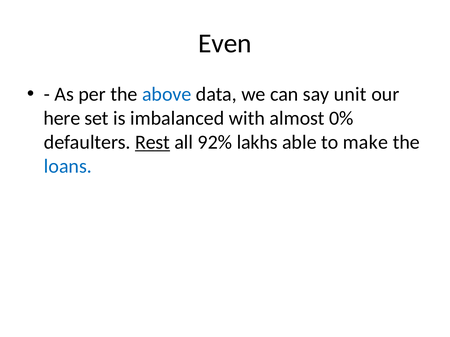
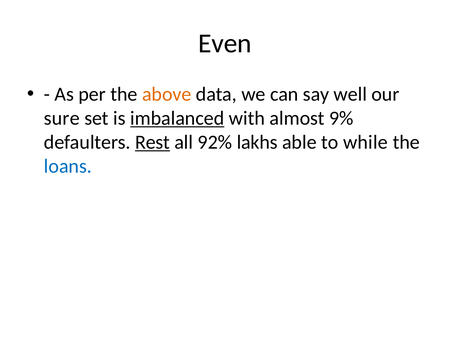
above colour: blue -> orange (167, 94)
unit: unit -> well (350, 94)
here: here -> sure (62, 118)
imbalanced underline: none -> present (177, 118)
0%: 0% -> 9% (341, 118)
make: make -> while (365, 142)
